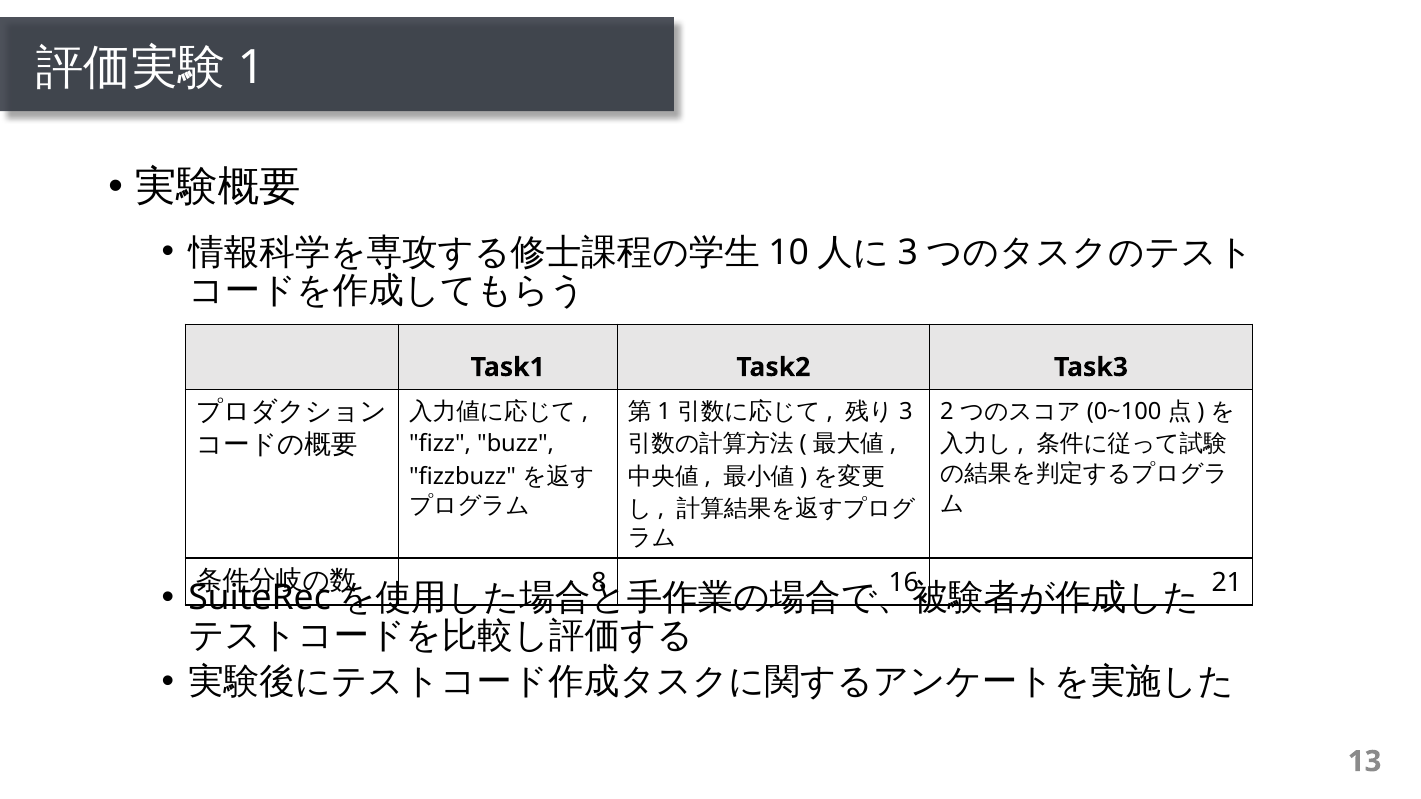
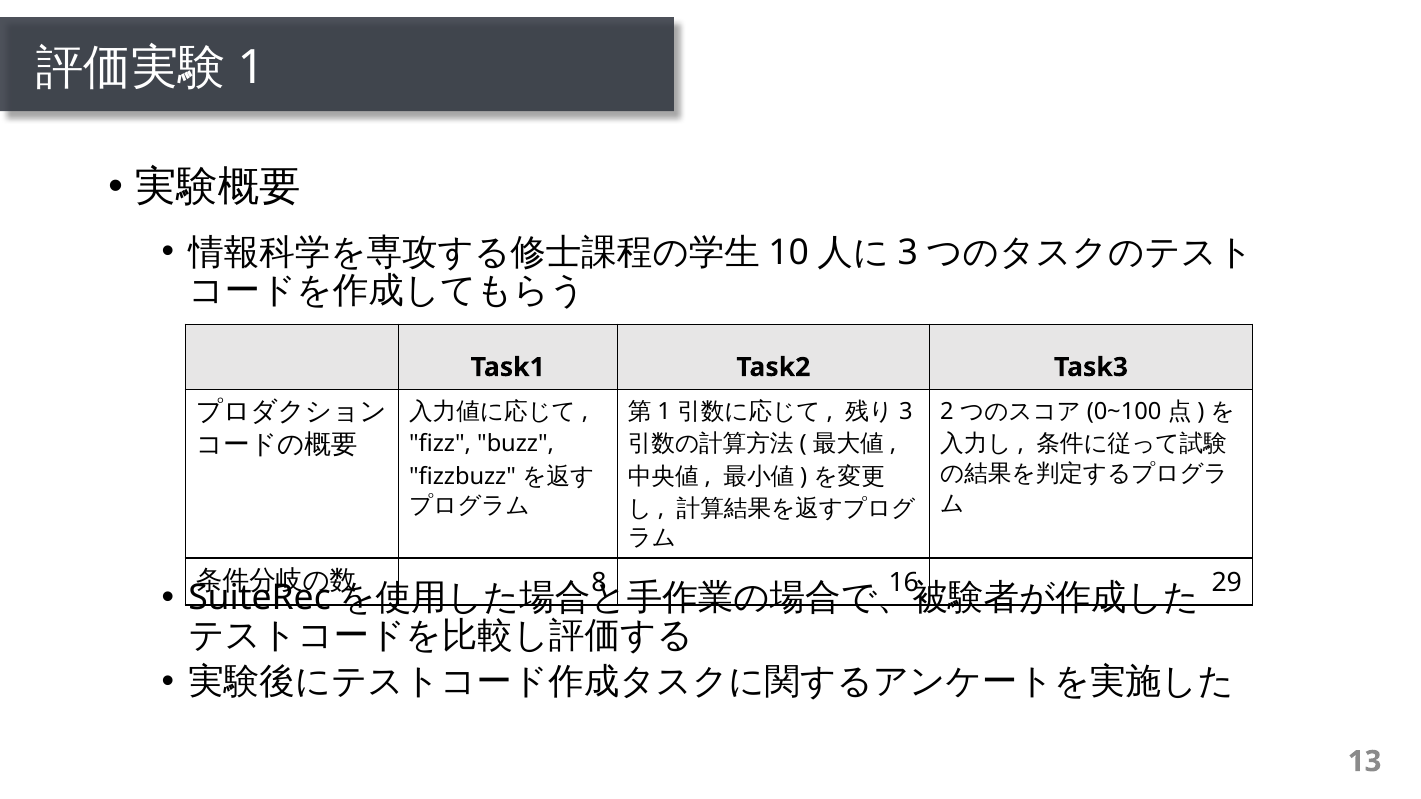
21: 21 -> 29 (1227, 583)
